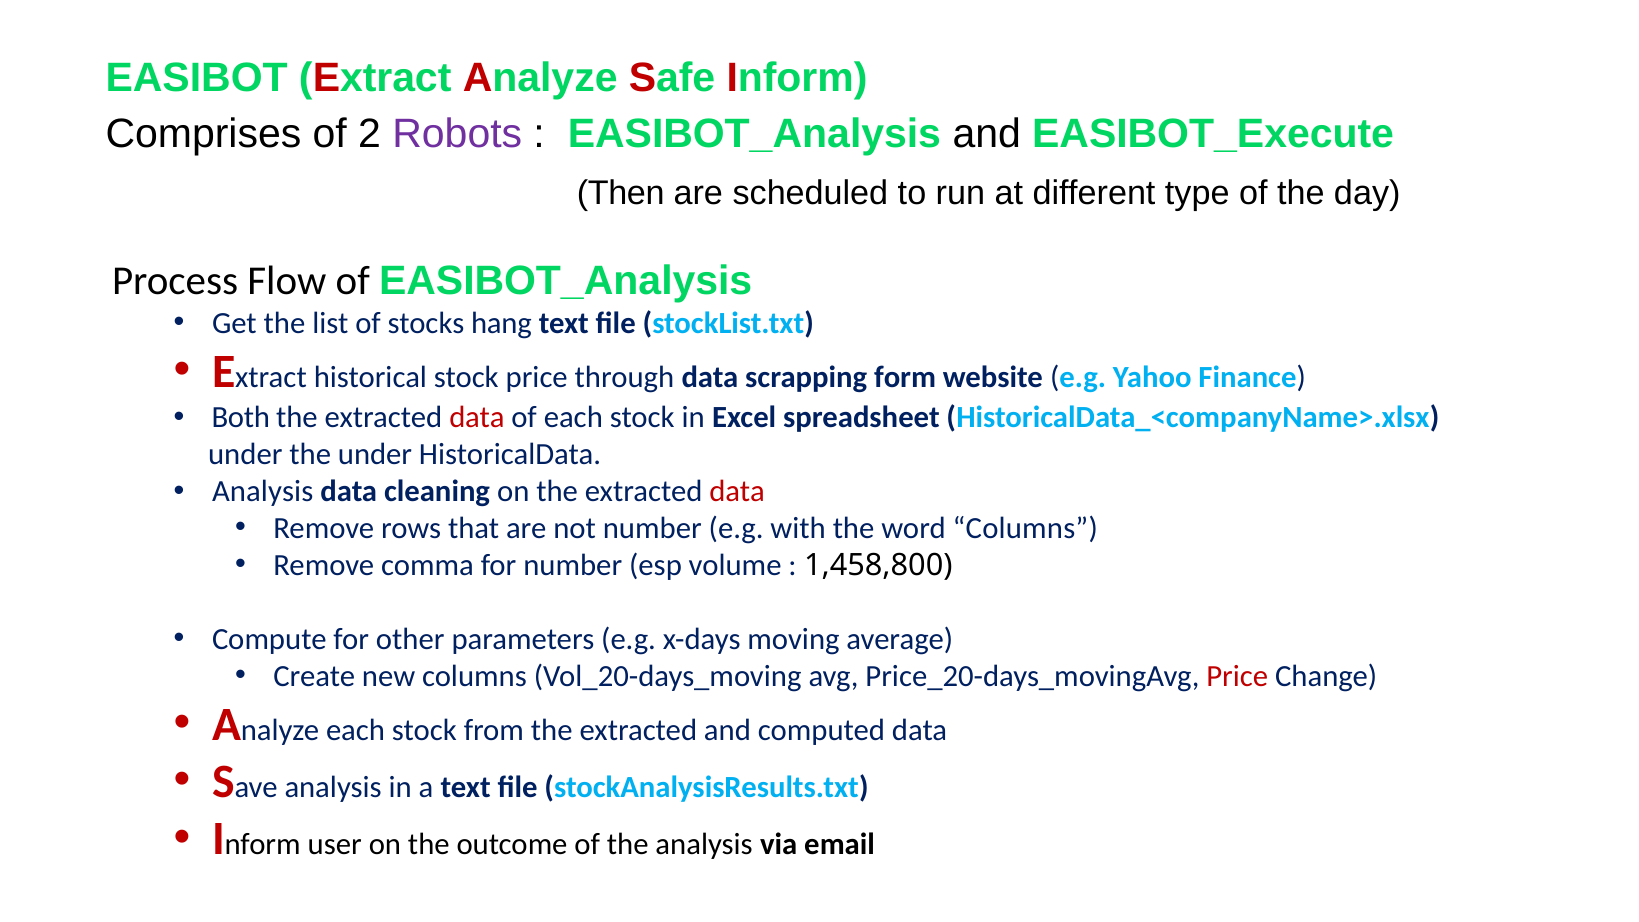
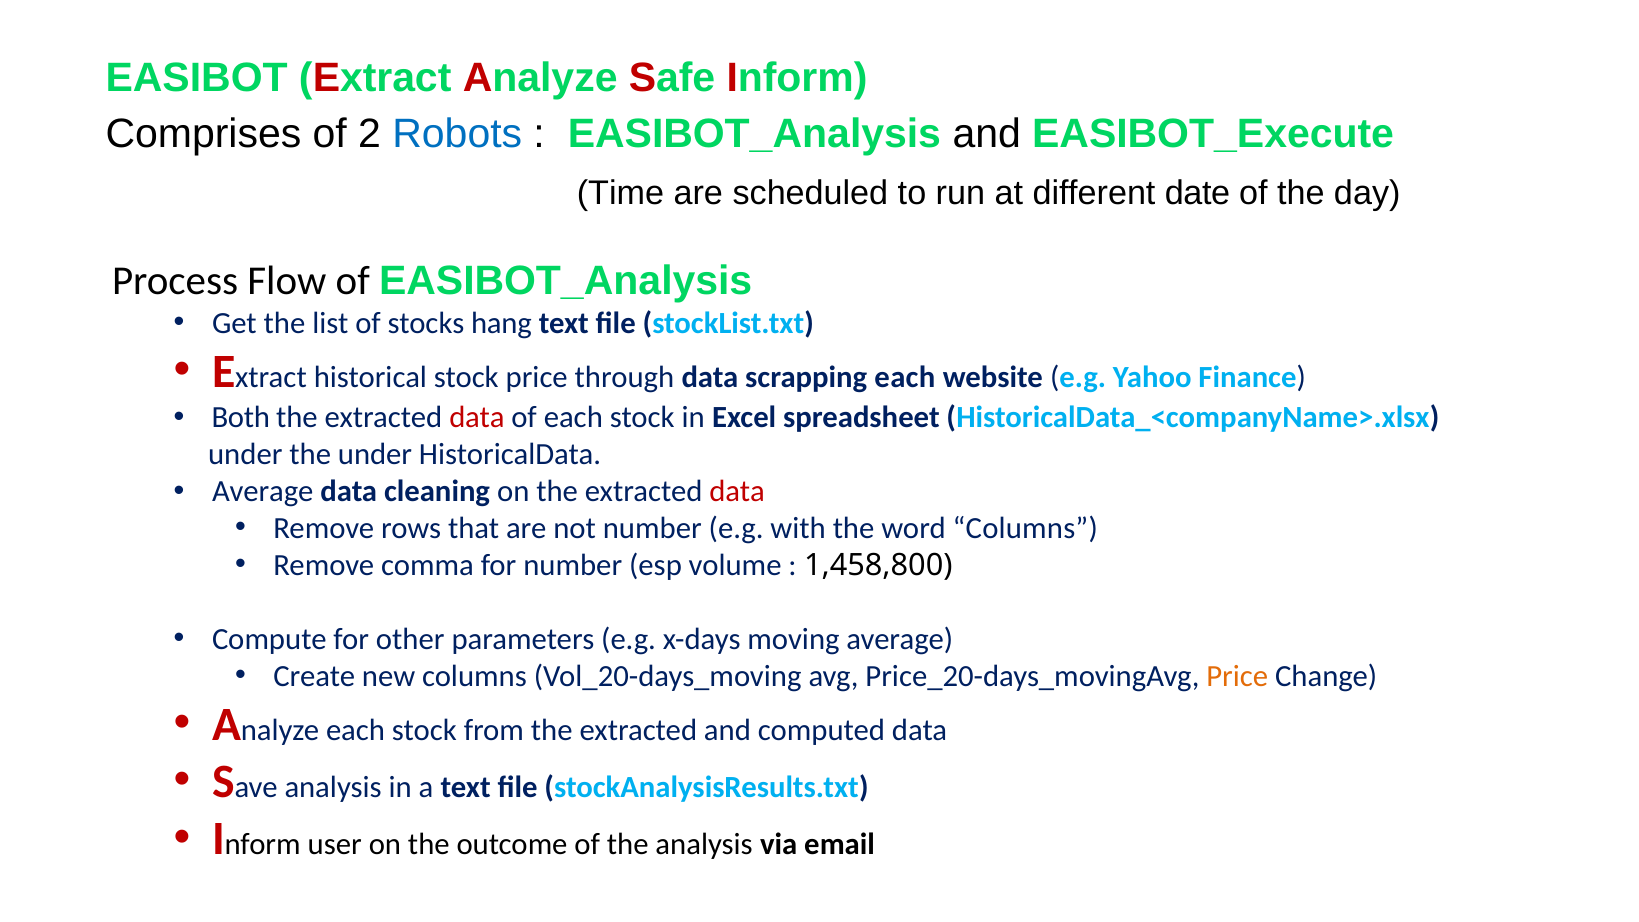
Robots colour: purple -> blue (457, 134)
Then: Then -> Time (621, 193)
type: type -> date (1197, 193)
scrapping form: form -> each (905, 377)
Analysis: Analysis -> Average (263, 491)
Price colour: red -> orange (1237, 676)
